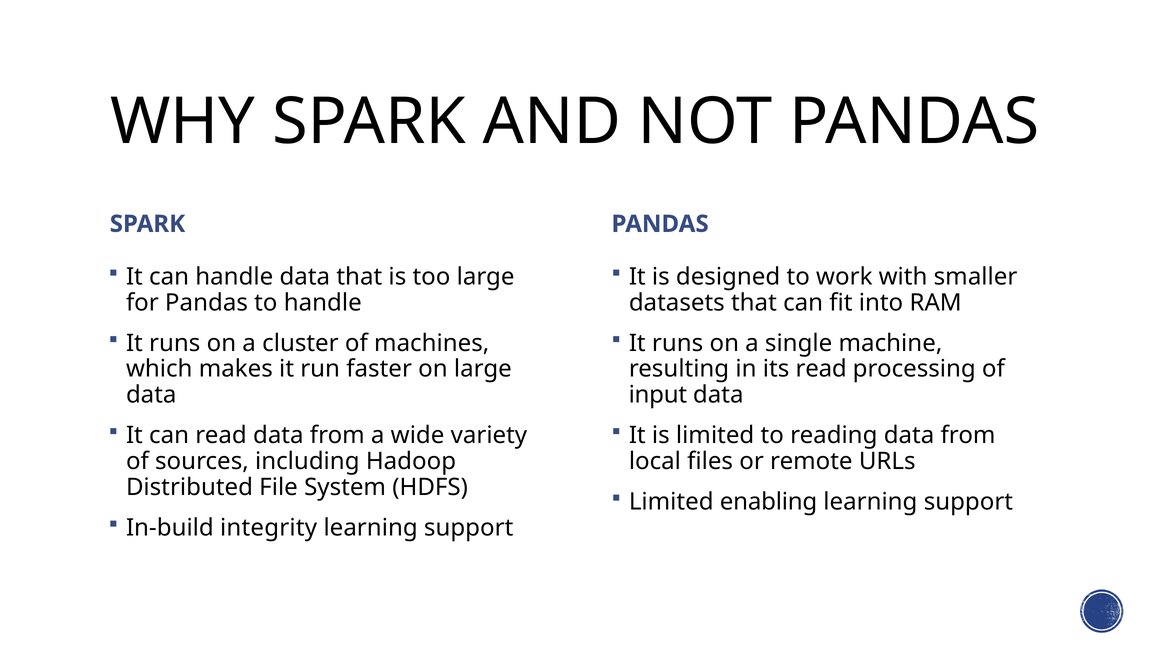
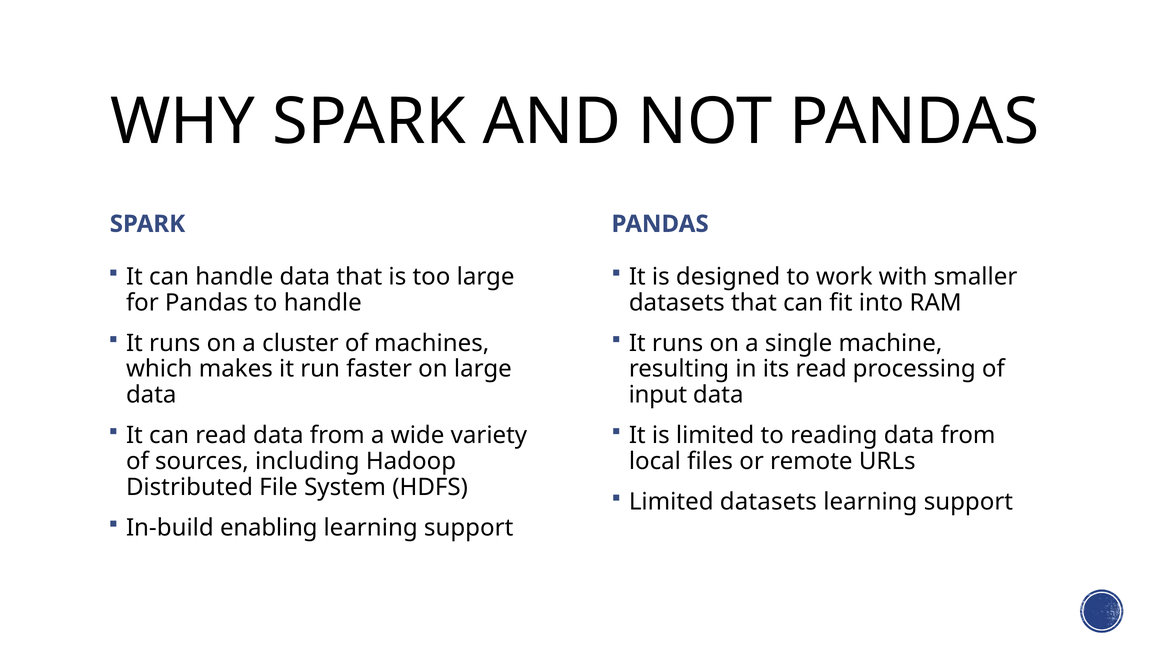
Limited enabling: enabling -> datasets (768, 502)
integrity: integrity -> enabling (269, 528)
